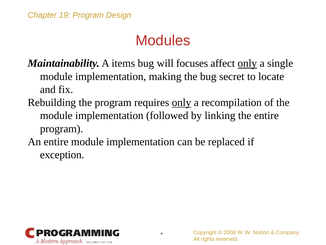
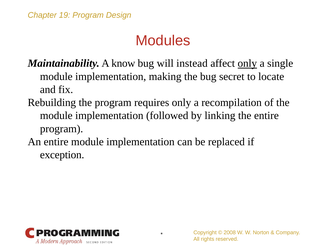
items: items -> know (123, 63)
focuses: focuses -> instead (192, 63)
only underline: present -> none (182, 102)
